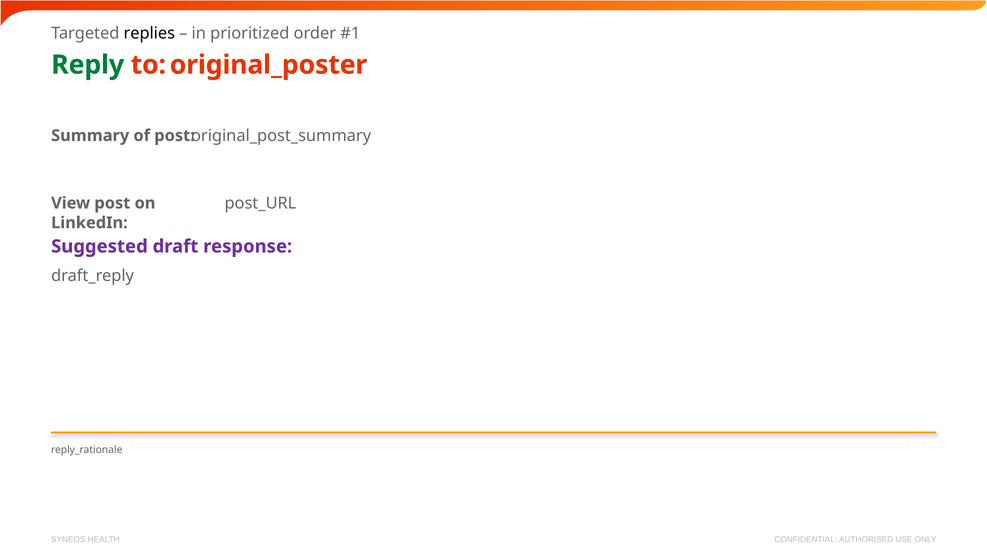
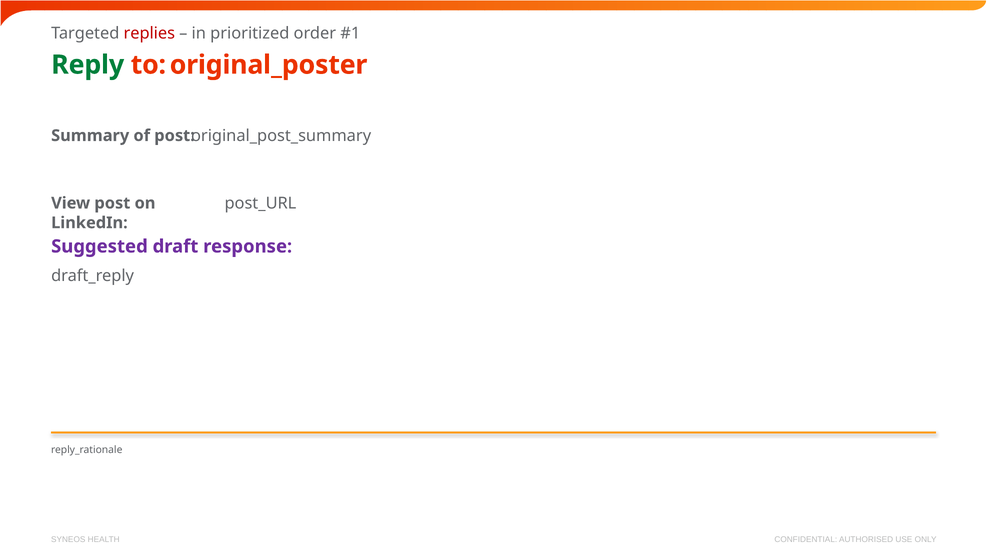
replies colour: black -> red (149, 33)
